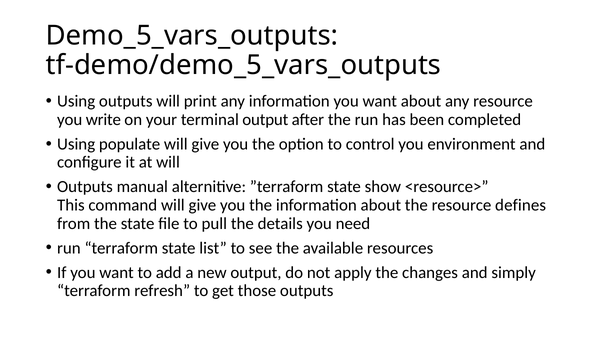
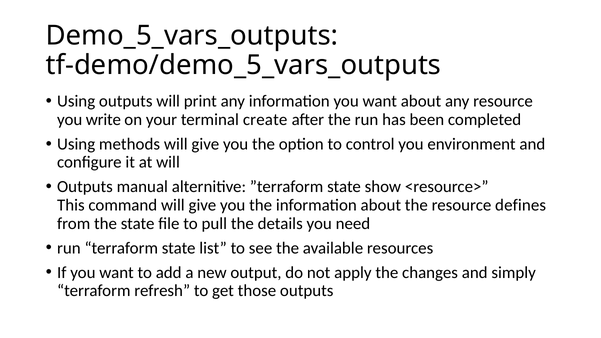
terminal output: output -> create (265, 120)
populate: populate -> methods (130, 144)
